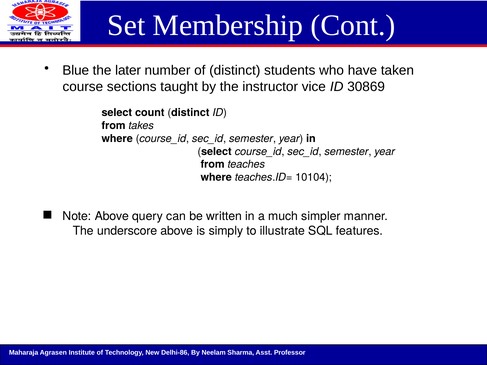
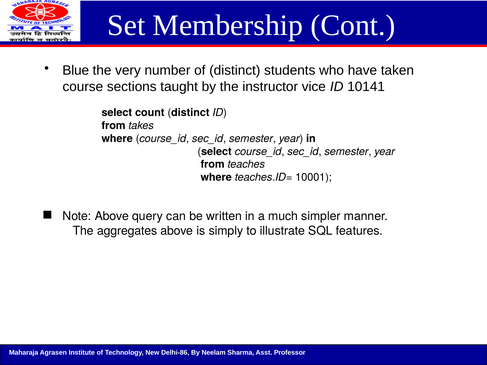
later: later -> very (128, 70)
30869: 30869 -> 10141 (366, 87)
10104: 10104 -> 10001 (314, 178)
underscore: underscore -> aggregates (127, 231)
